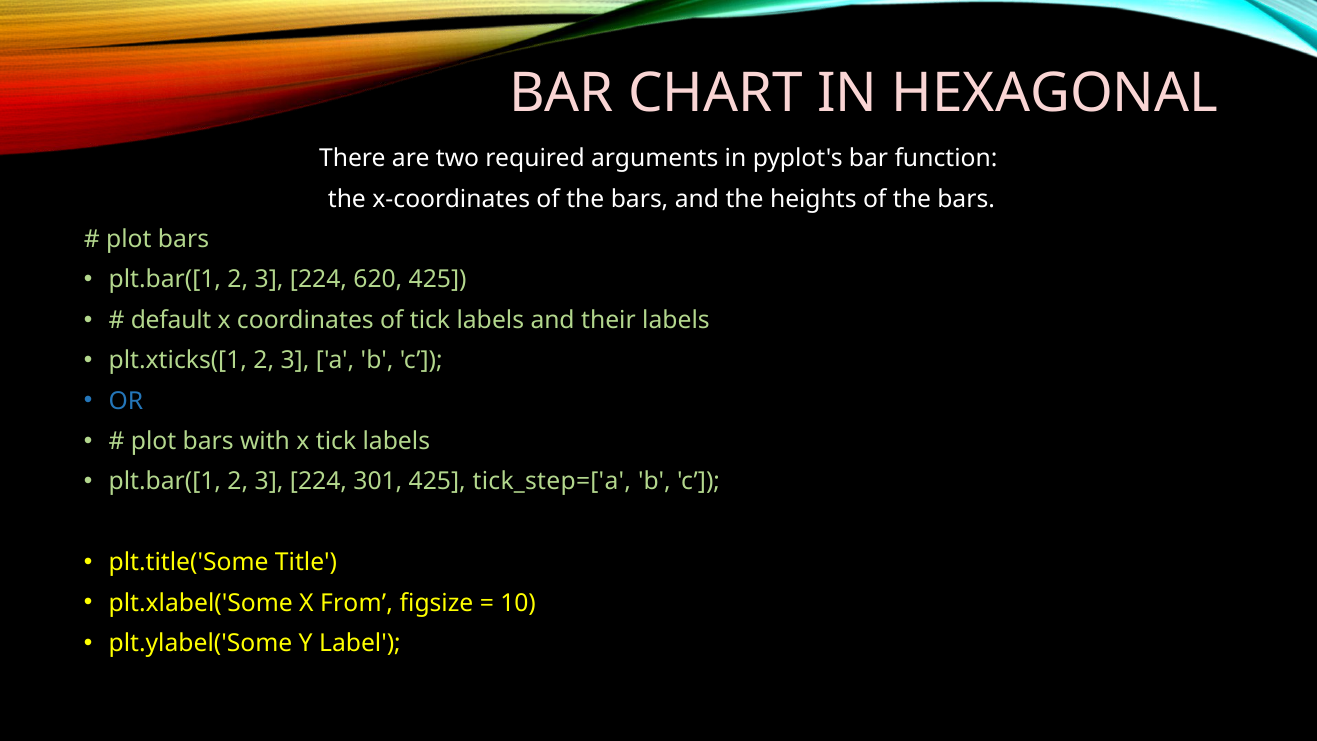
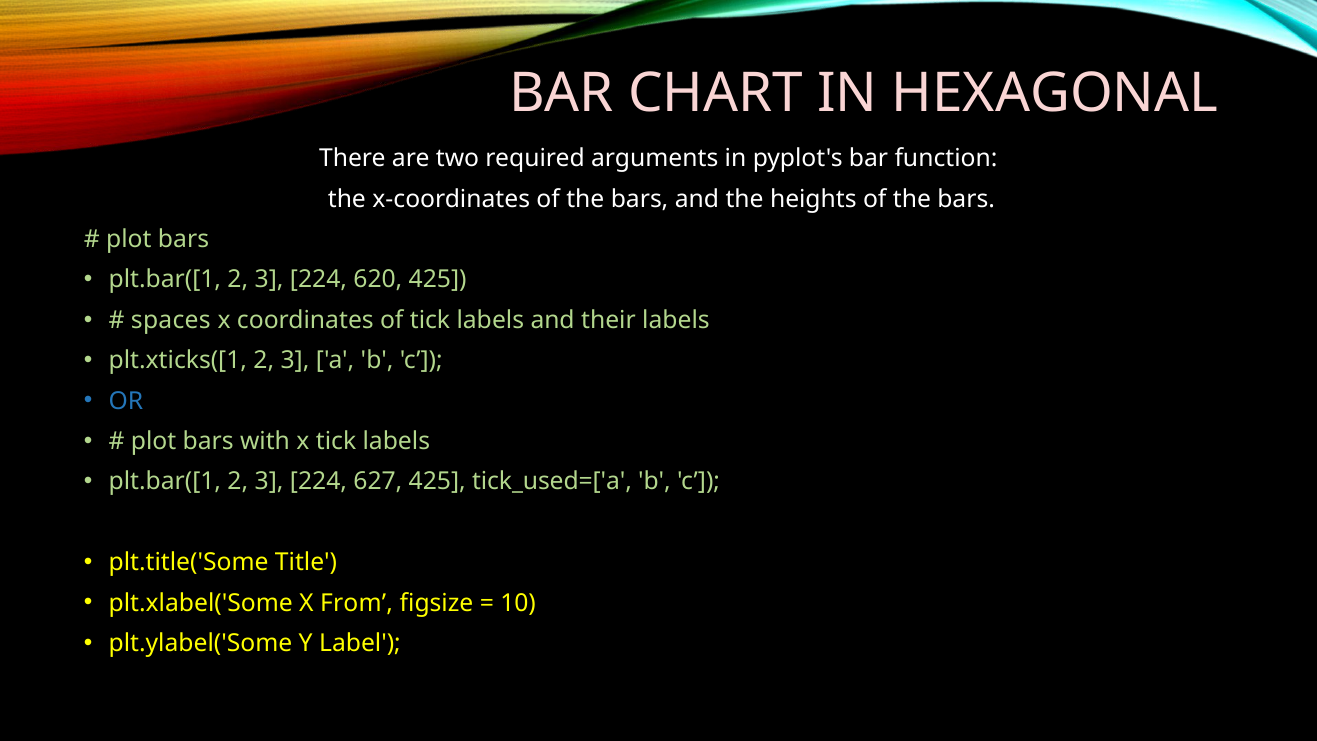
default: default -> spaces (171, 320)
301: 301 -> 627 (378, 482)
tick_step=['a: tick_step=['a -> tick_used=['a (552, 482)
